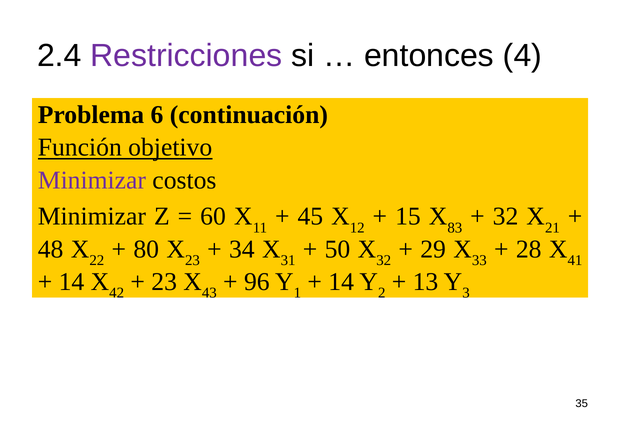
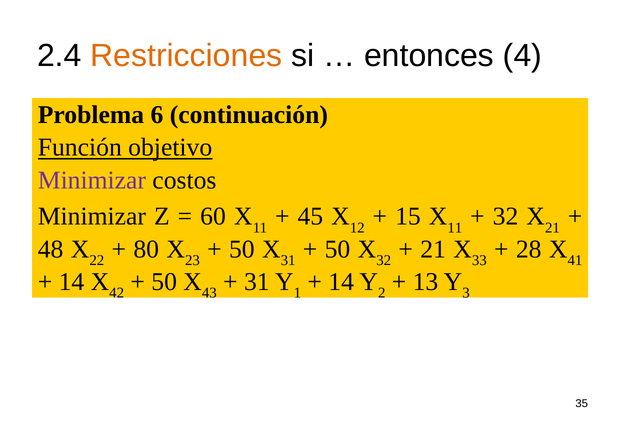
Restricciones colour: purple -> orange (186, 56)
83: 83 -> 11 (455, 228)
34: 34 -> 50 (242, 250)
29: 29 -> 21 (433, 250)
23: 23 -> 50 (164, 282)
96: 96 -> 31 (257, 282)
